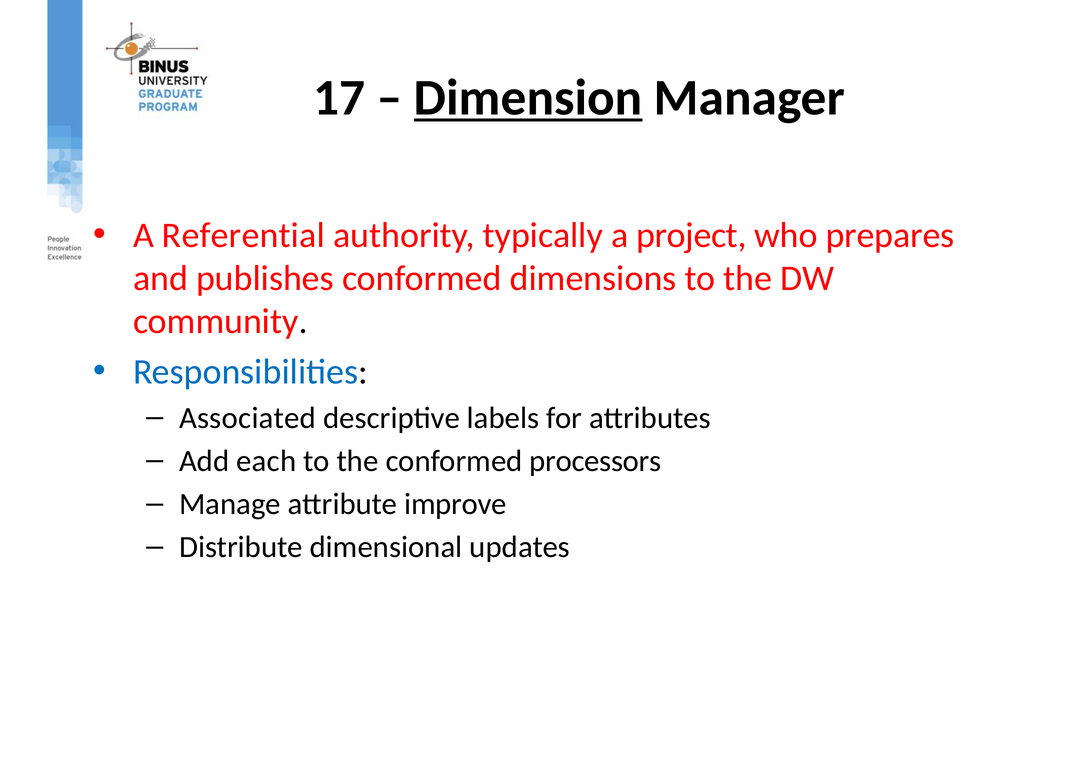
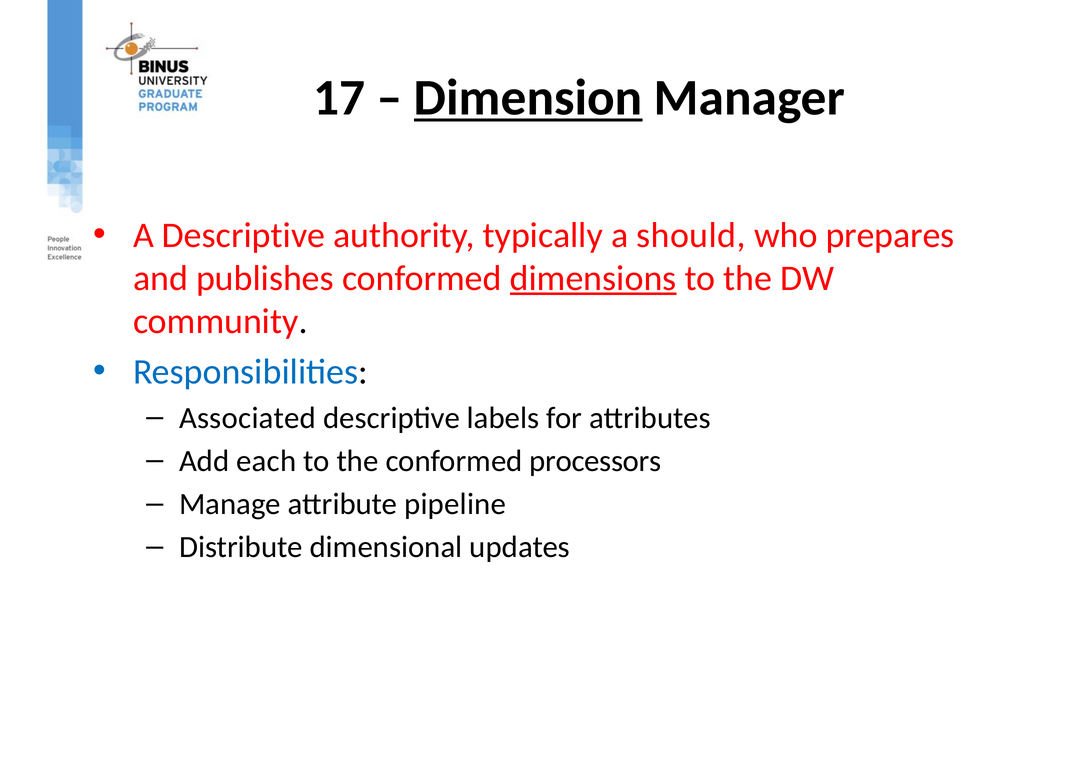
A Referential: Referential -> Descriptive (243, 235)
project: project -> should (691, 235)
dimensions underline: none -> present (593, 279)
improve: improve -> pipeline (455, 505)
